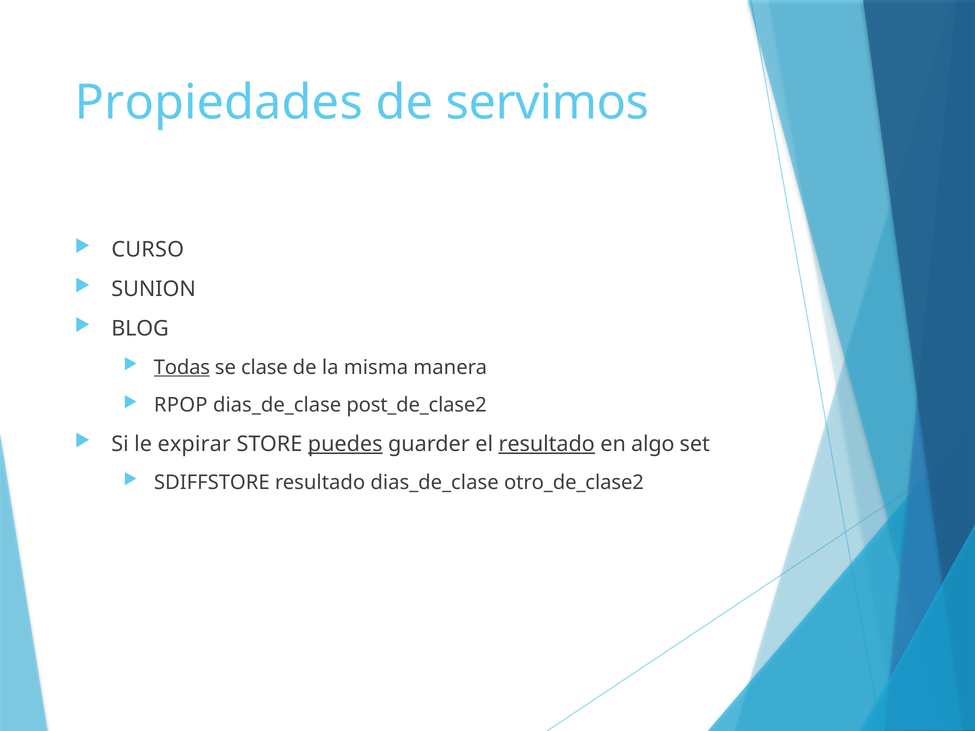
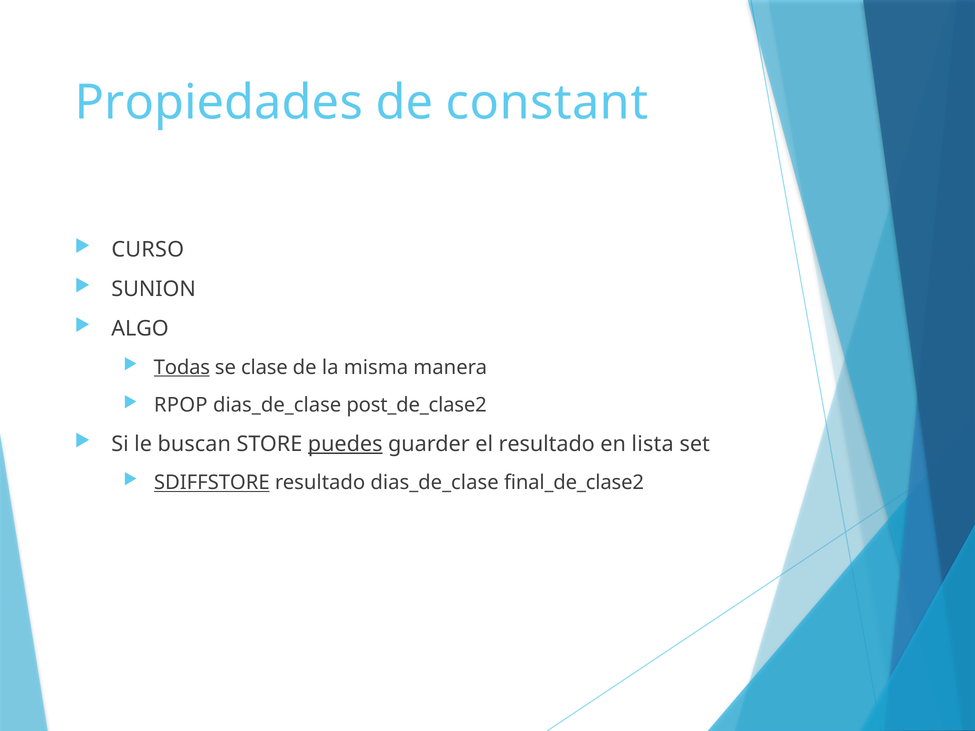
servimos: servimos -> constant (547, 103)
BLOG: BLOG -> ALGO (140, 329)
expirar: expirar -> buscan (194, 444)
resultado underline: present -> none (547, 444)
algo: algo -> lista (653, 444)
SDIFFSTORE underline: none -> present (212, 483)
otro_de_clase2: otro_de_clase2 -> final_de_clase2 (574, 483)
